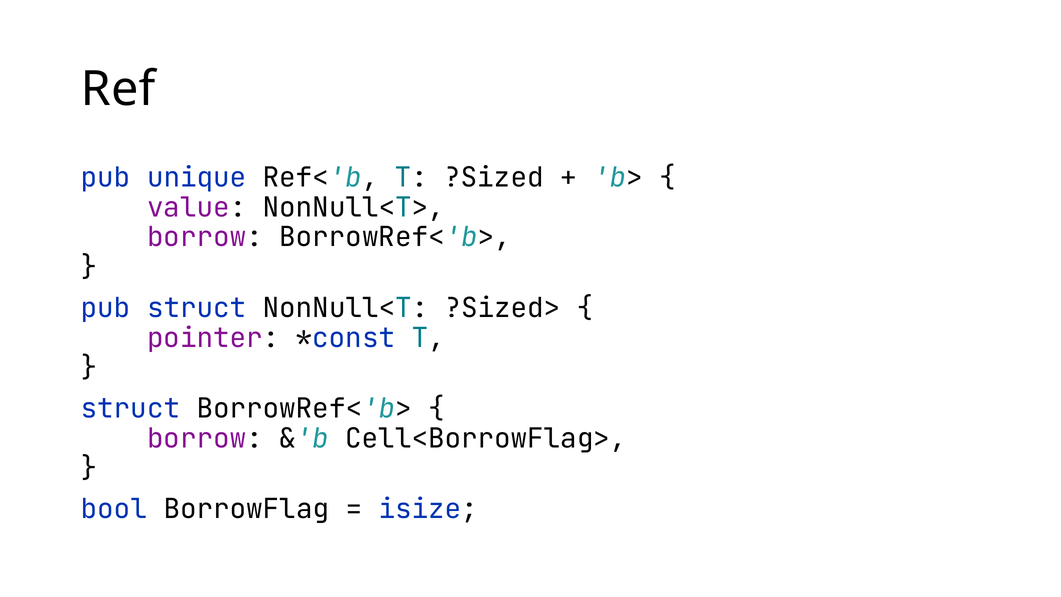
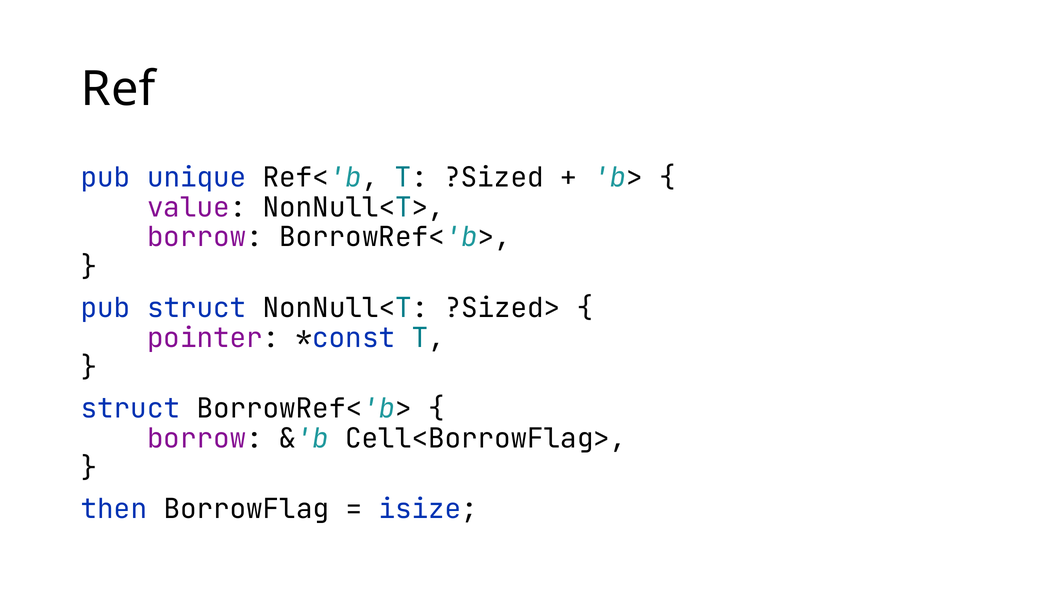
bool: bool -> then (114, 509)
